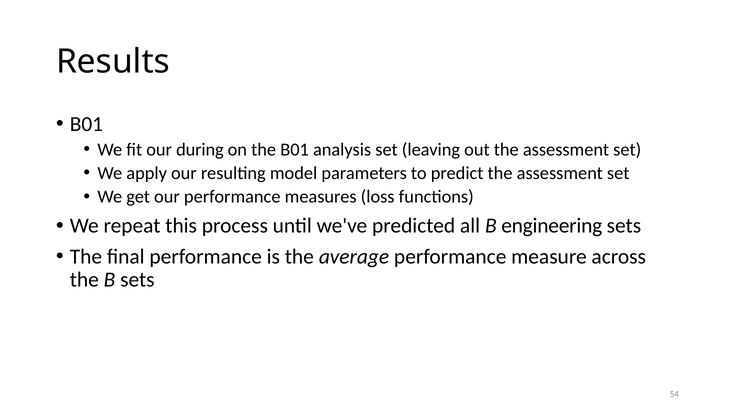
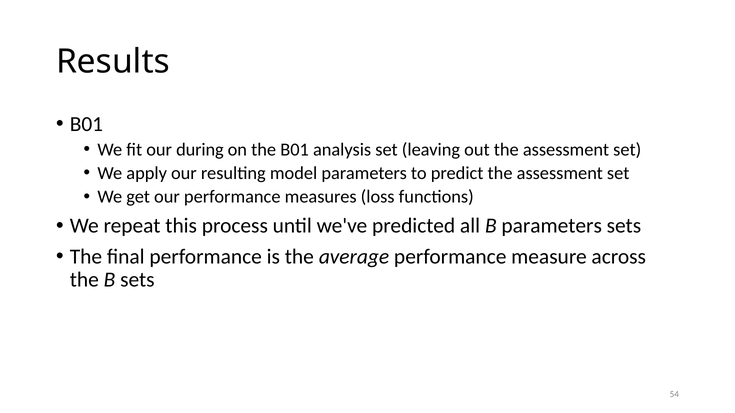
B engineering: engineering -> parameters (552, 226)
